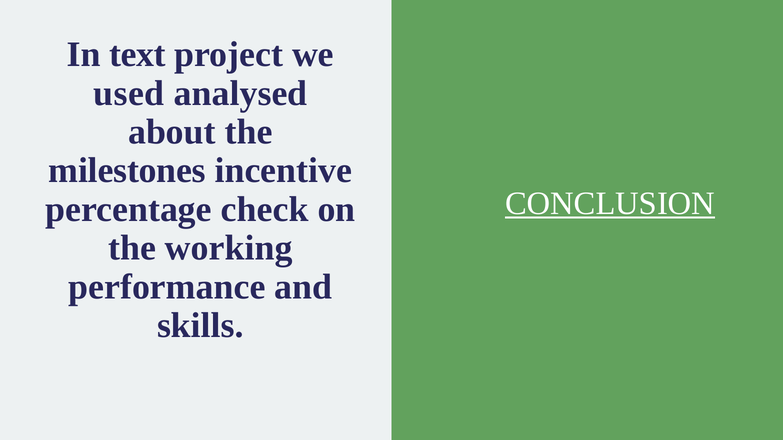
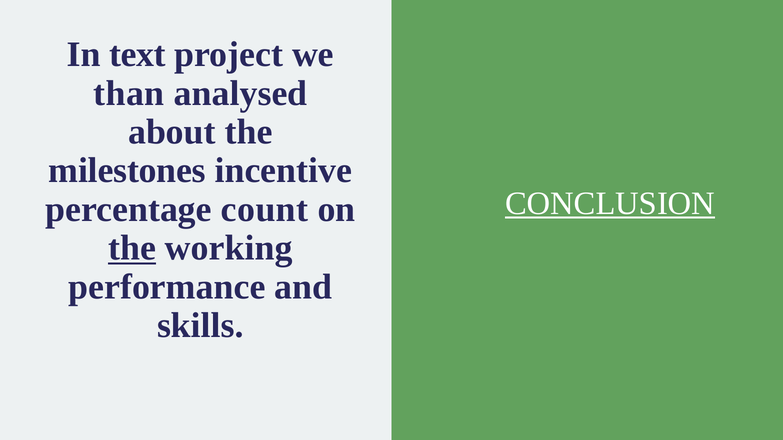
used: used -> than (129, 93)
check: check -> count (265, 210)
the underline: none -> present (132, 248)
